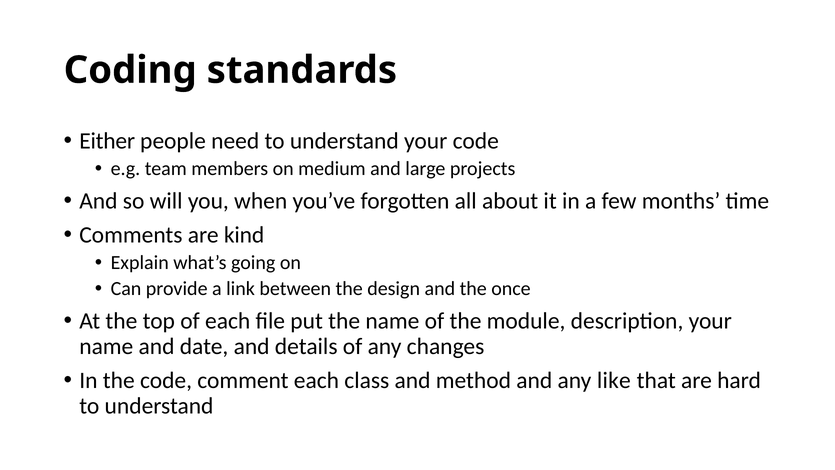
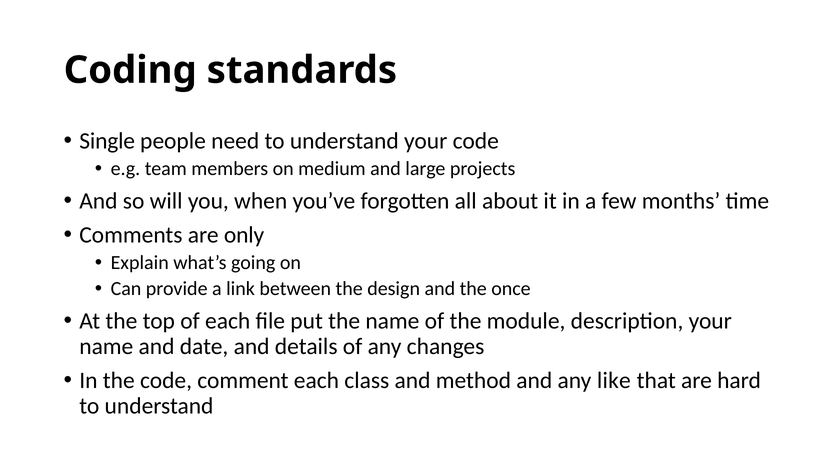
Either: Either -> Single (107, 141)
kind: kind -> only (244, 235)
